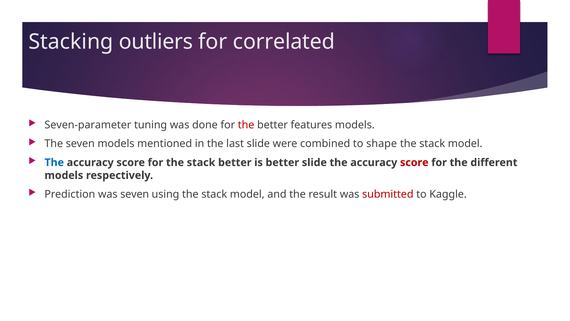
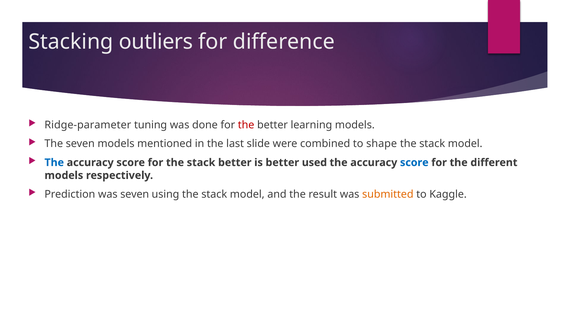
correlated: correlated -> difference (284, 42)
Seven-parameter: Seven-parameter -> Ridge-parameter (88, 125)
features: features -> learning (311, 125)
better slide: slide -> used (314, 162)
score colour: red -> blue (414, 162)
submitted colour: red -> orange (388, 194)
